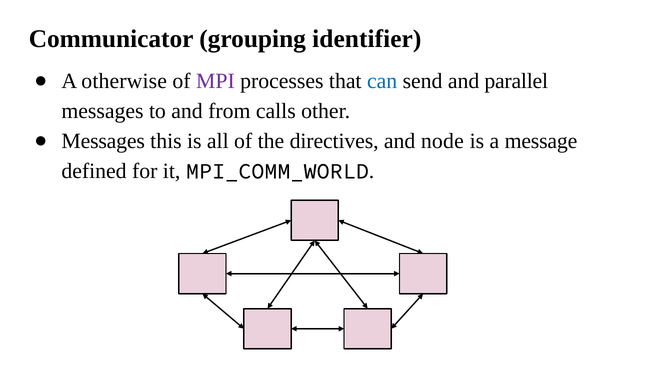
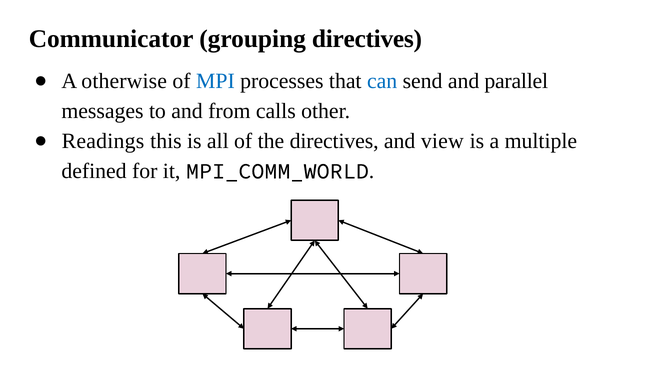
grouping identifier: identifier -> directives (367, 39)
MPI colour: purple -> blue (215, 81)
Messages: Messages -> Readings (103, 141)
node: node -> view (442, 141)
message: message -> multiple (541, 141)
